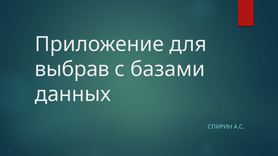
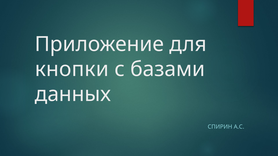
выбрав: выбрав -> кнопки (72, 69)
